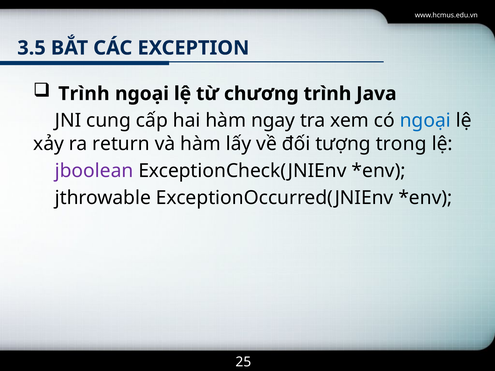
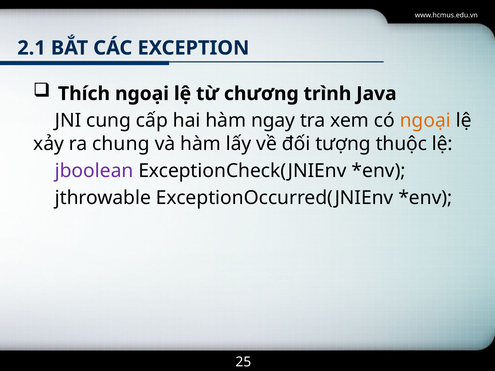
3.5: 3.5 -> 2.1 (32, 48)
Trình: Trình -> Thích (84, 94)
ngoại colour: blue -> orange (425, 121)
return: return -> chung (121, 144)
trong: trong -> thuộc (401, 144)
